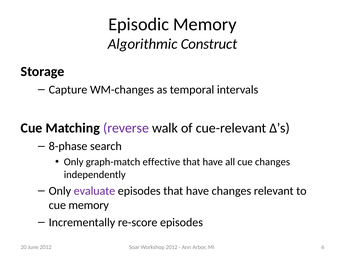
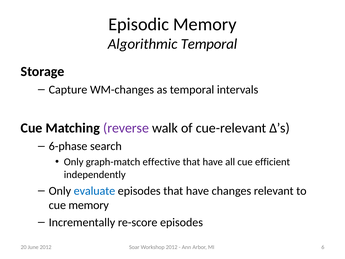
Algorithmic Construct: Construct -> Temporal (209, 44)
8-phase: 8-phase -> 6-phase (68, 146)
cue changes: changes -> efficient (273, 162)
evaluate colour: purple -> blue (94, 191)
